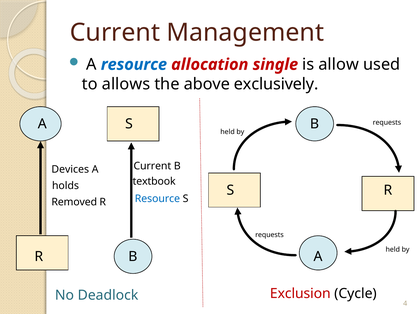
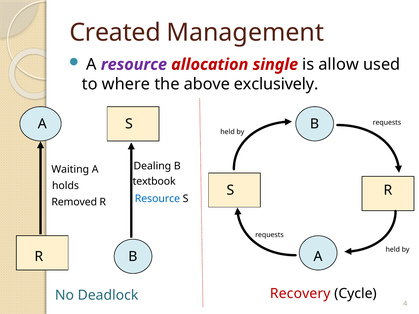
Current: Current -> Created (115, 33)
resource colour: blue -> purple (134, 65)
allows: allows -> where (126, 84)
Current: Current -> Dealing (152, 166)
Devices: Devices -> Waiting (70, 169)
Exclusion: Exclusion -> Recovery (300, 294)
